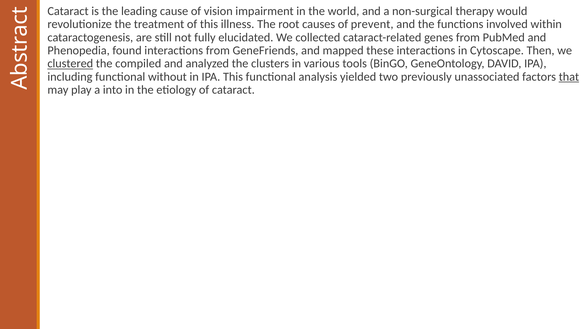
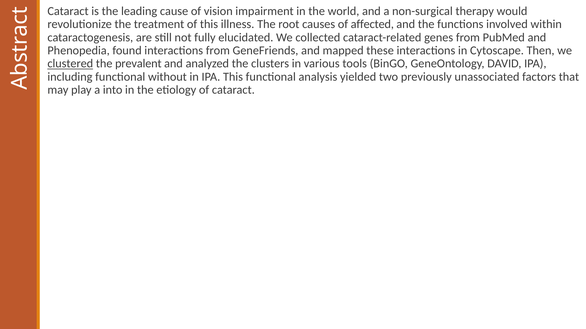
prevent: prevent -> affected (372, 24)
compiled: compiled -> prevalent (138, 64)
that underline: present -> none (569, 77)
